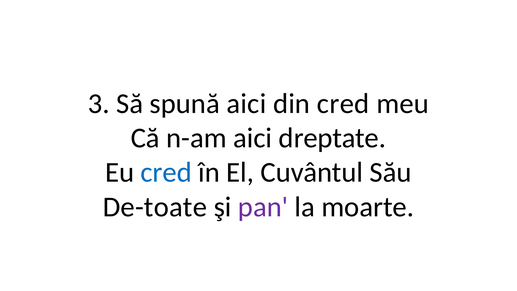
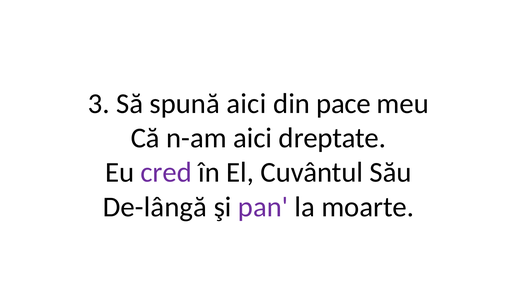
din cred: cred -> pace (343, 103)
cred colour: blue -> purple (166, 172)
De-toate: De-toate -> De-lângă (155, 207)
